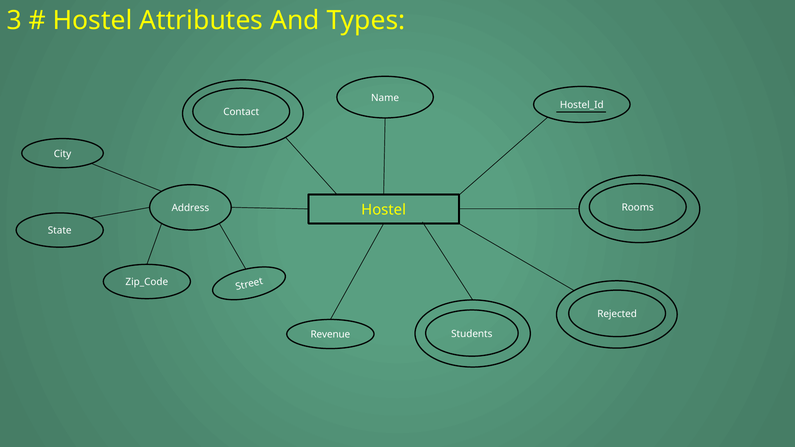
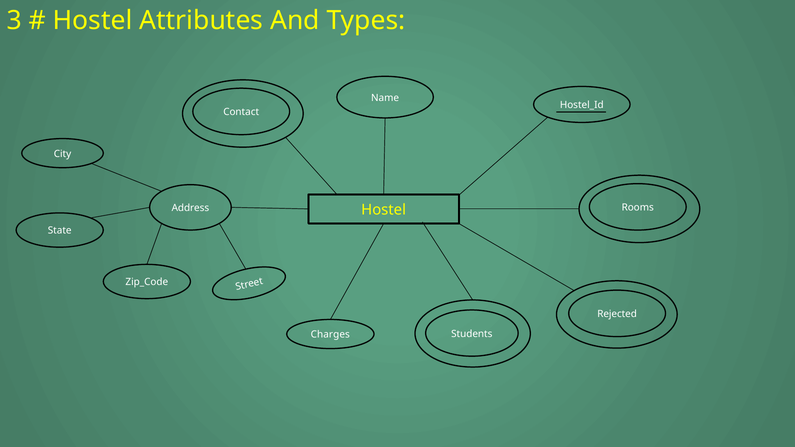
Revenue: Revenue -> Charges (330, 335)
